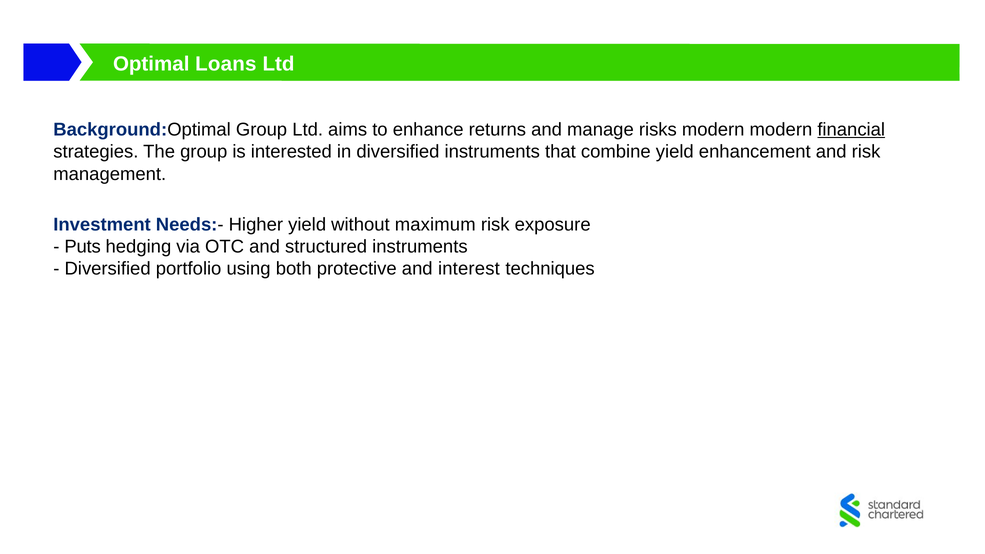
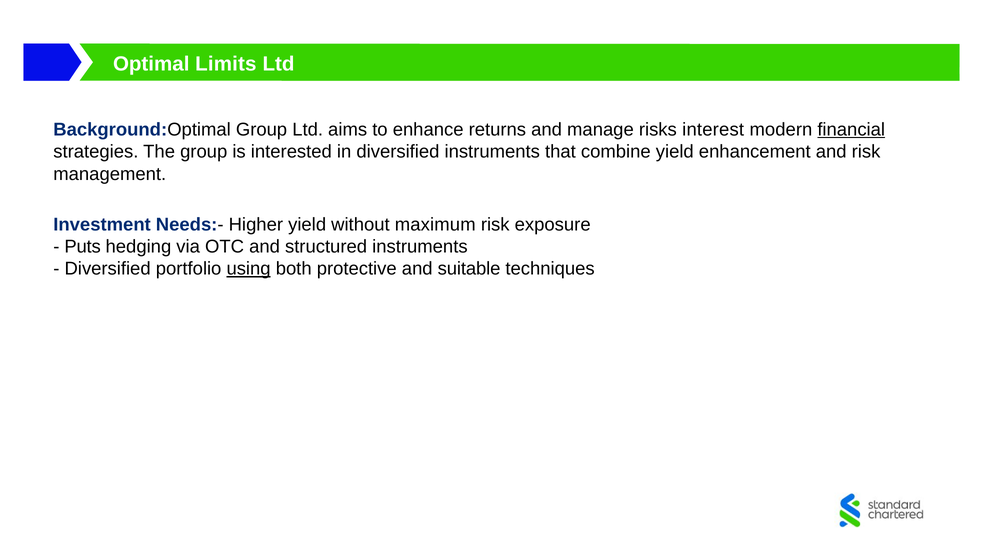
Loans: Loans -> Limits (226, 64)
risks modern: modern -> interest (713, 130)
using underline: none -> present (249, 269)
interest: interest -> suitable (469, 269)
